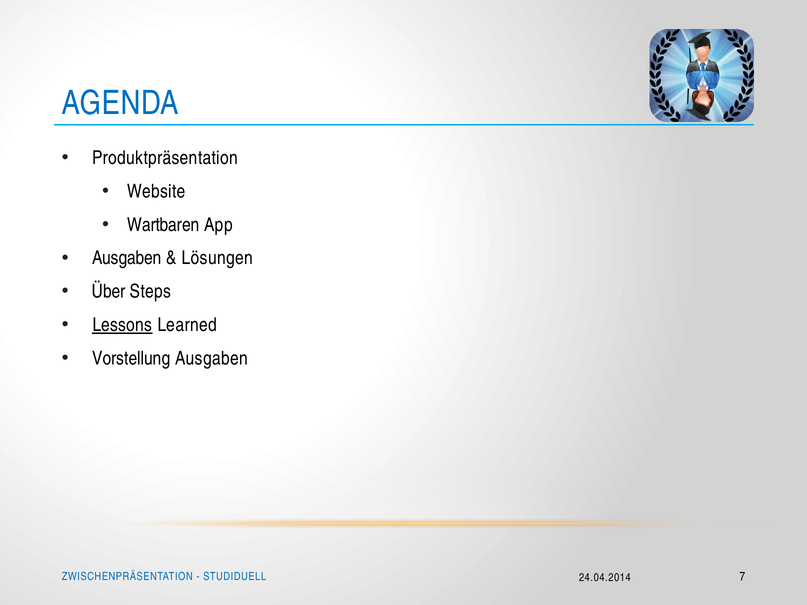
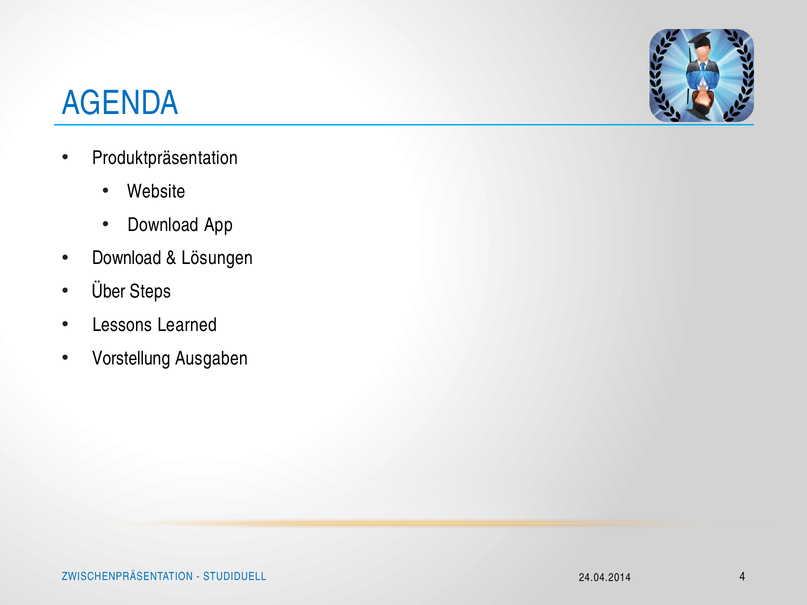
Wartbaren: Wartbaren -> Download (163, 225)
Ausgaben: Ausgaben -> Download (127, 258)
Lessons underline: present -> none (122, 325)
7: 7 -> 4 (742, 577)
